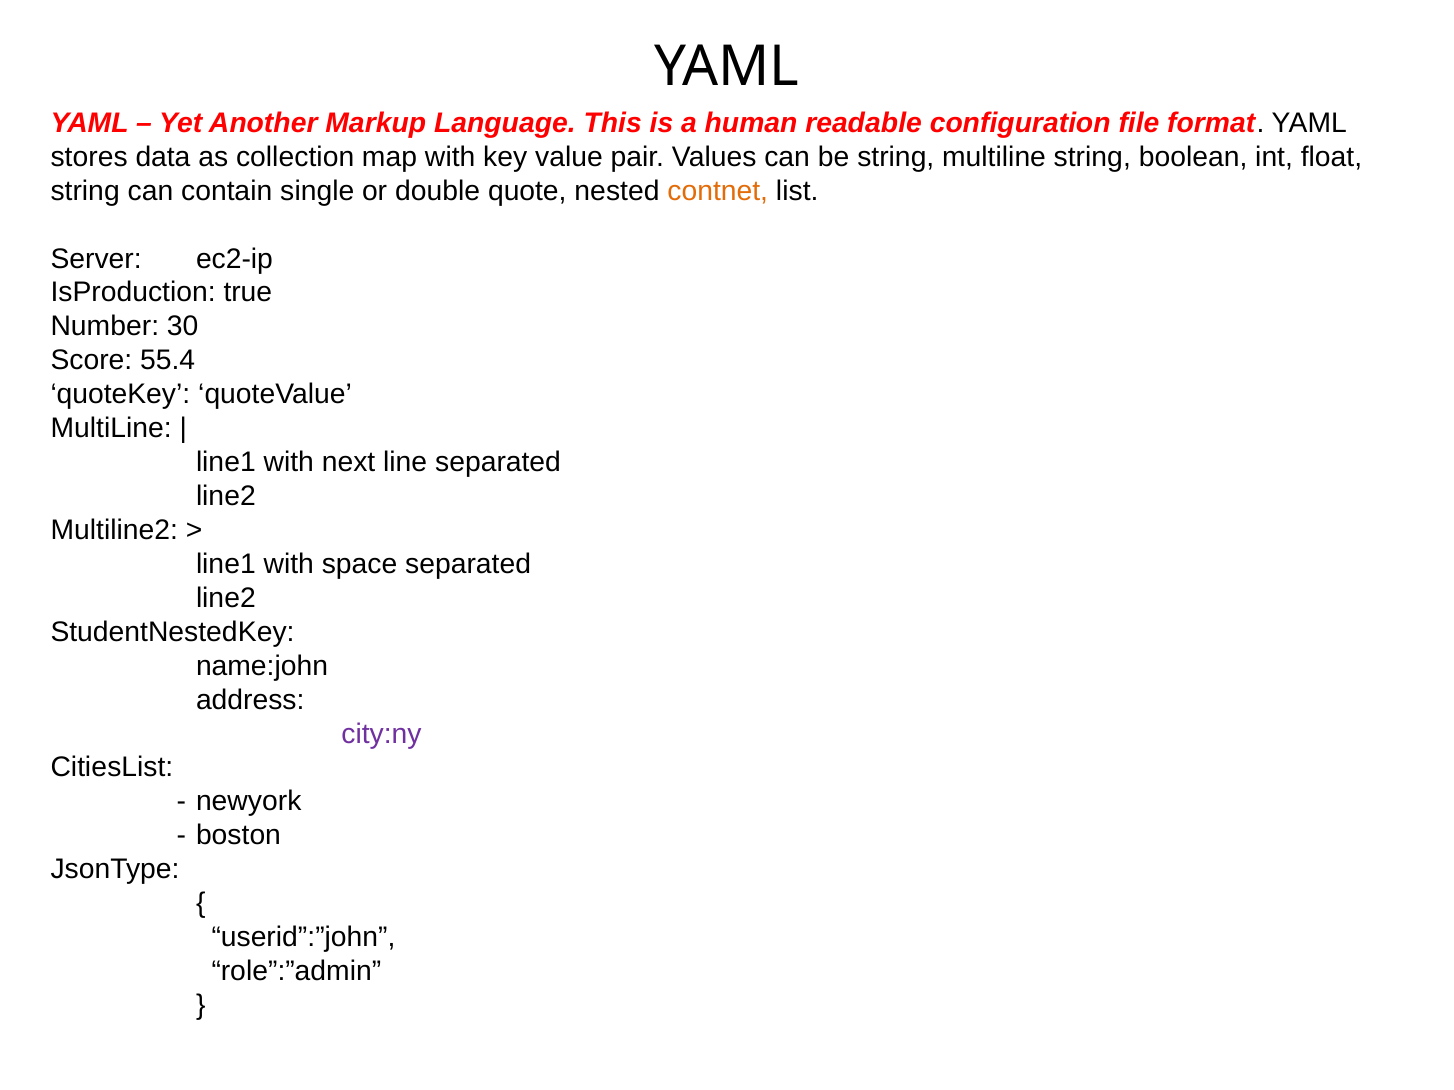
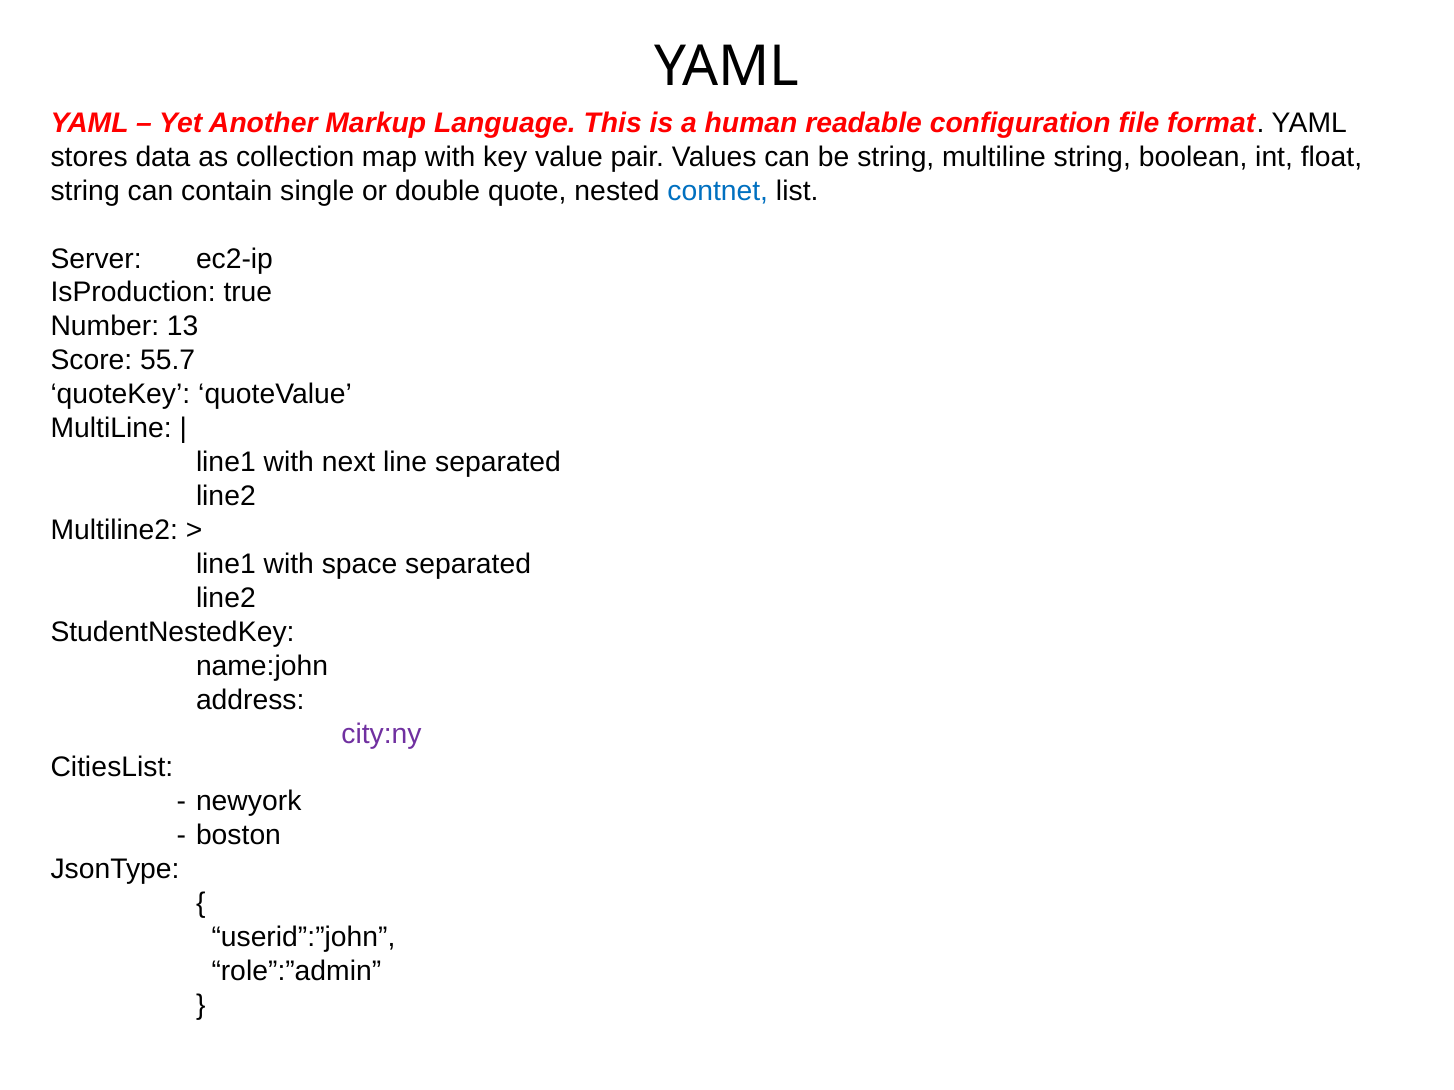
contnet colour: orange -> blue (718, 191)
30: 30 -> 13 (183, 327)
55.4: 55.4 -> 55.7 (168, 361)
